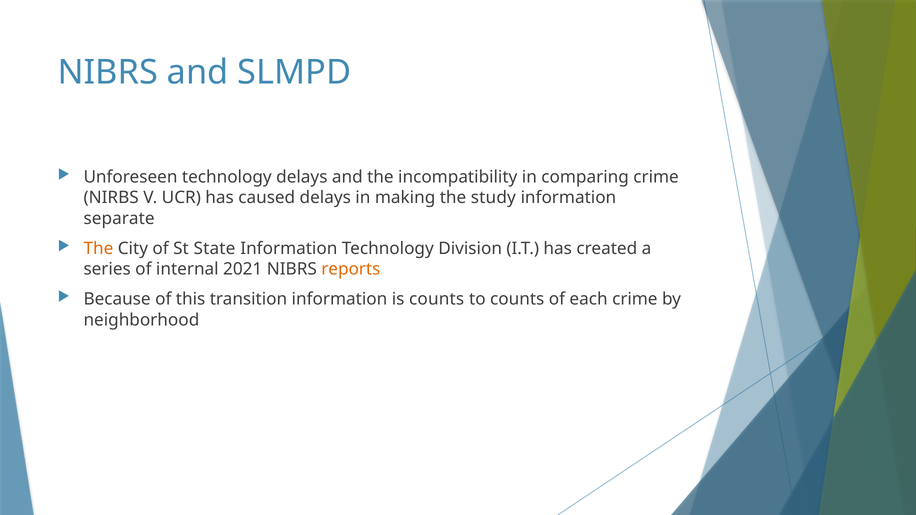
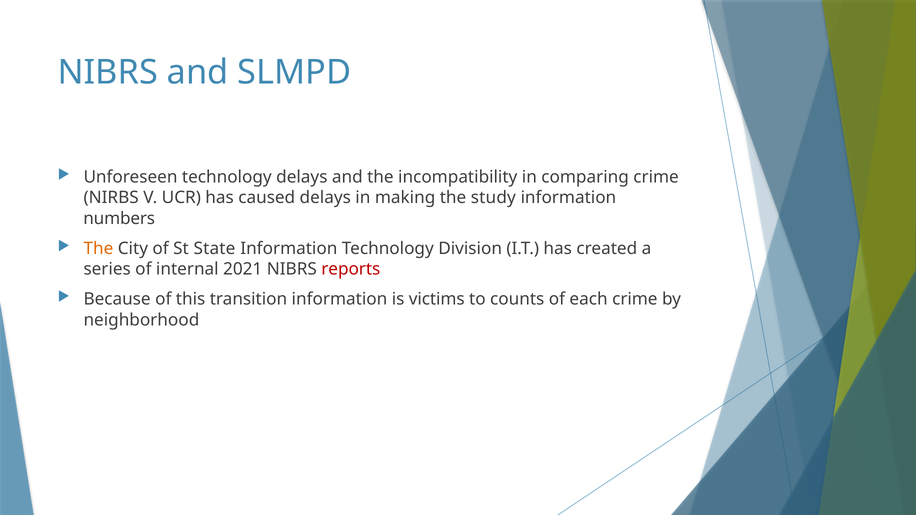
separate: separate -> numbers (119, 218)
reports colour: orange -> red (351, 269)
is counts: counts -> victims (437, 299)
